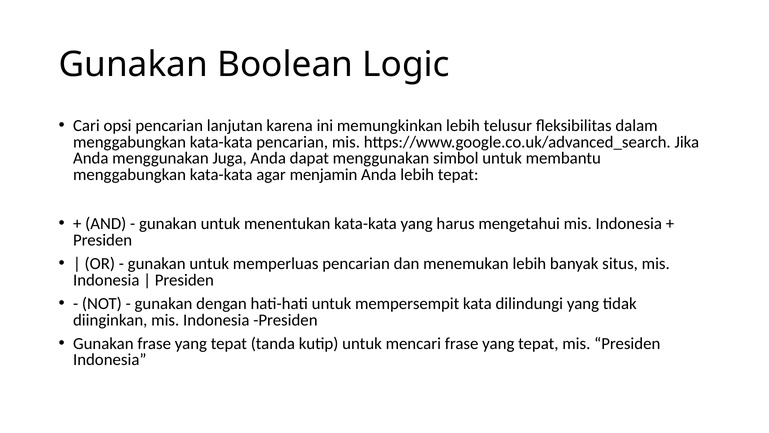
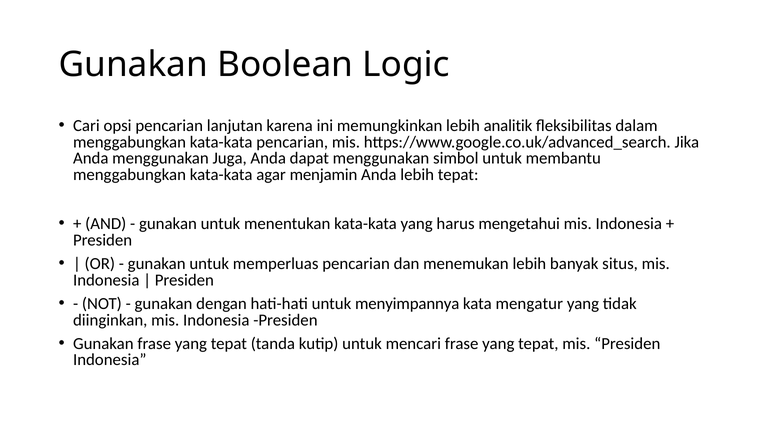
telusur: telusur -> analitik (508, 126)
mempersempit: mempersempit -> menyimpannya (407, 303)
dilindungi: dilindungi -> mengatur (529, 303)
